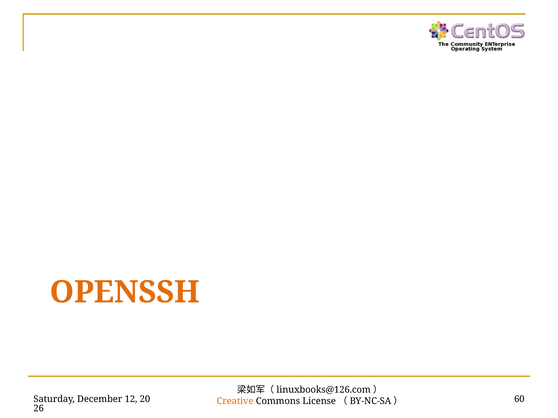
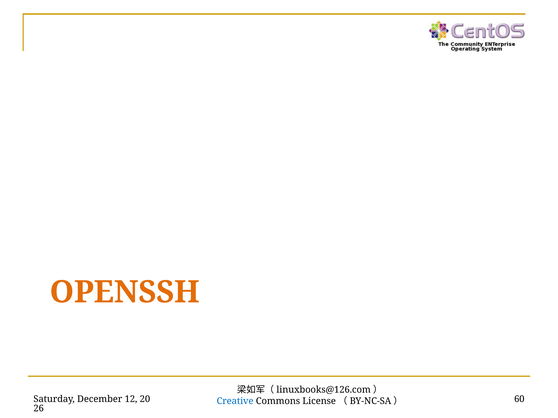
Creative colour: orange -> blue (235, 401)
